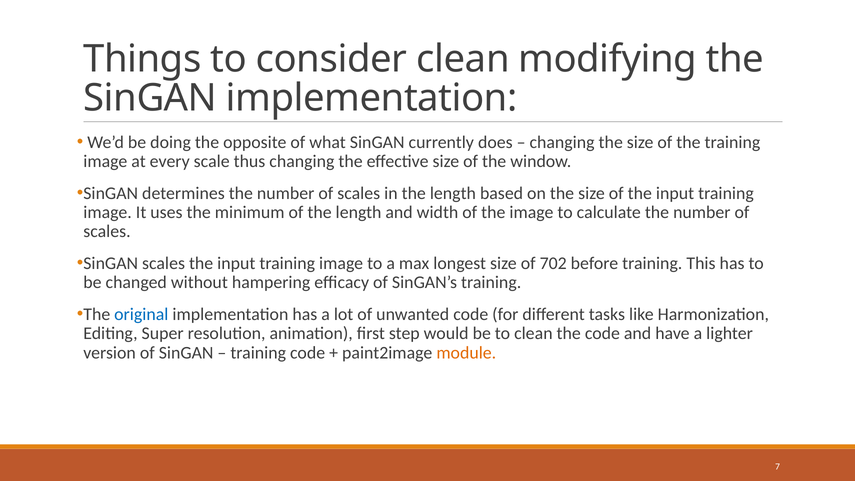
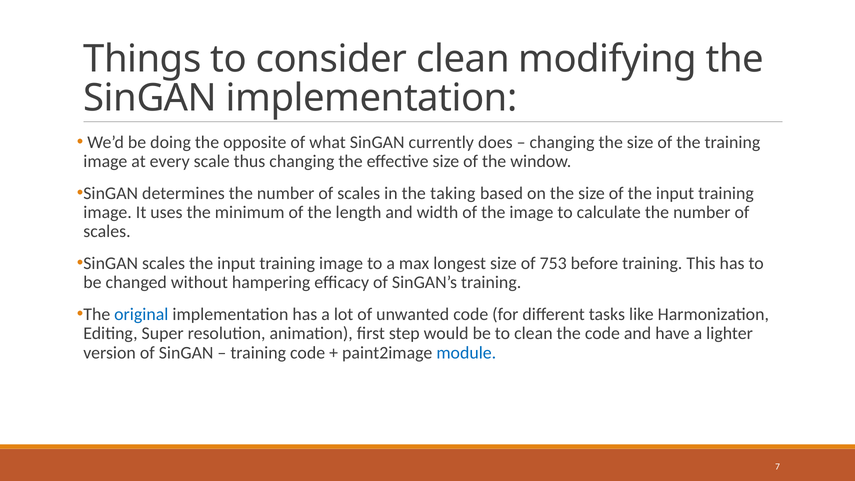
in the length: length -> taking (453, 193)
702: 702 -> 753 (553, 263)
module colour: orange -> blue (466, 353)
